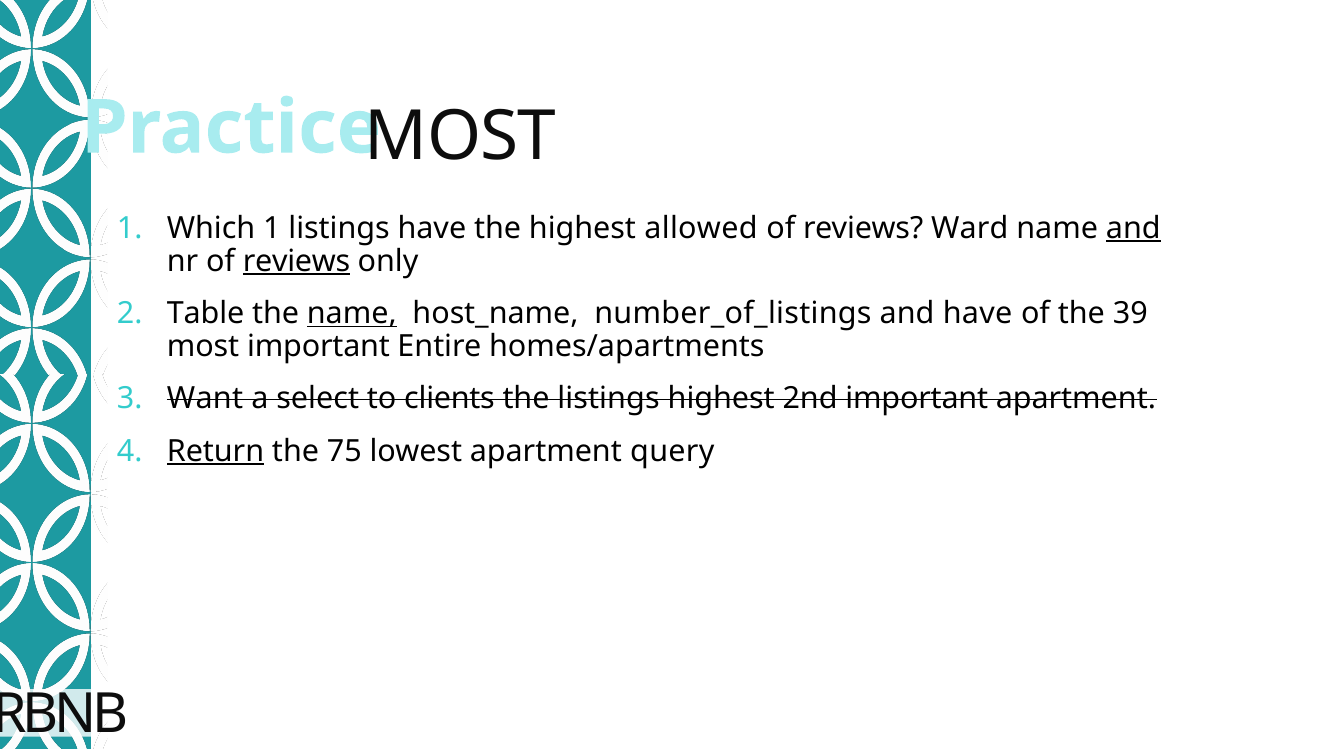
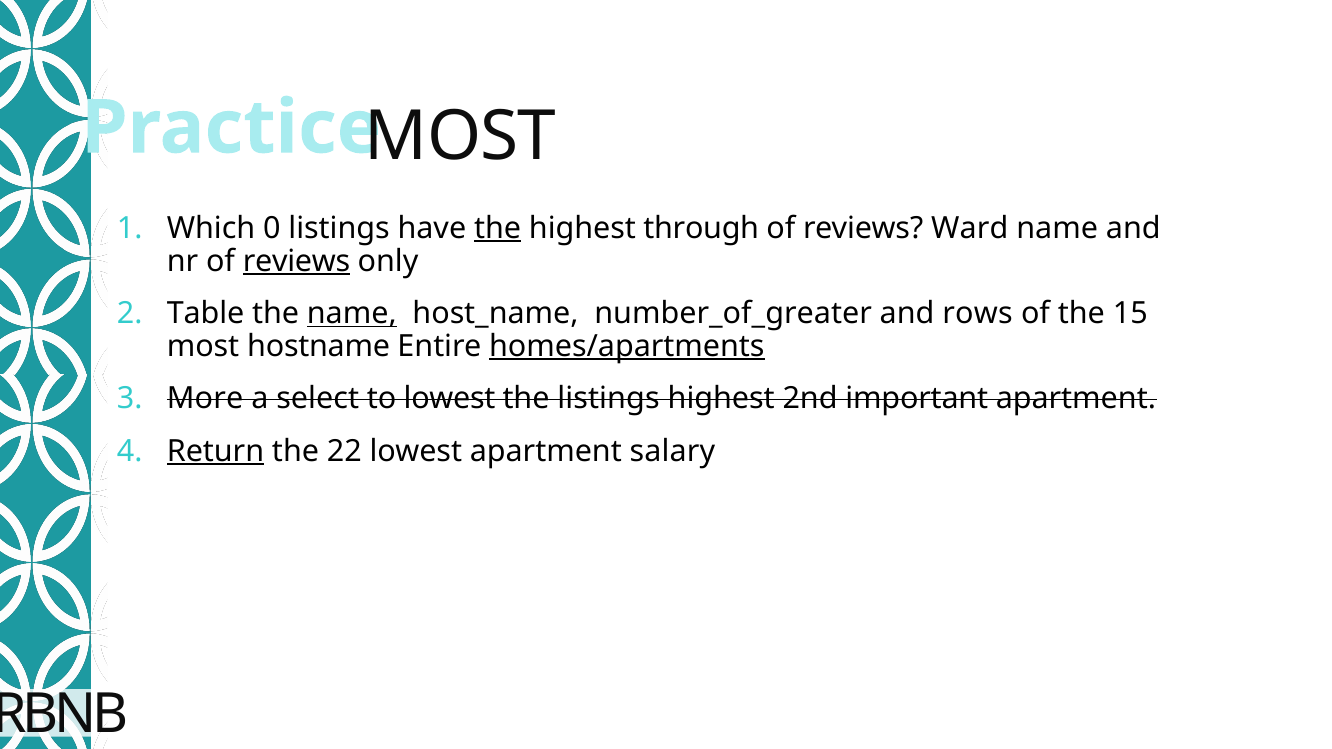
Which 1: 1 -> 0 (272, 228)
the underline: none -> present (498, 228)
allowed: allowed -> through (701, 228)
and underline: present -> none (1133, 228)
number_of_listings: number_of_listings -> number_of_greater (733, 313)
and have: have -> rows (978, 313)
39: 39 -> 15 (1130, 313)
most important: important -> hostname (319, 346)
homes/apartments underline: none -> present (627, 346)
Want: Want -> More (205, 399)
to clients: clients -> lowest (450, 399)
75: 75 -> 22 (344, 451)
query: query -> salary (672, 451)
